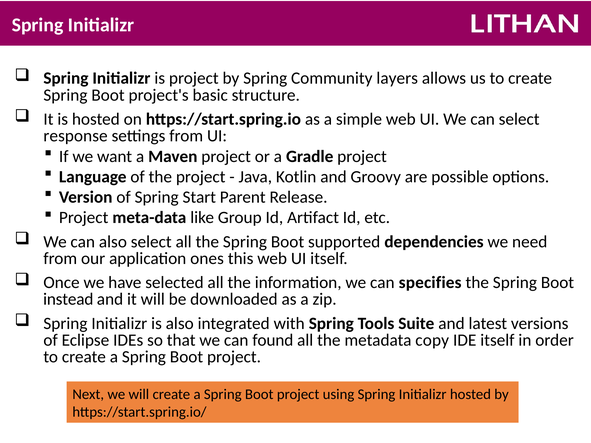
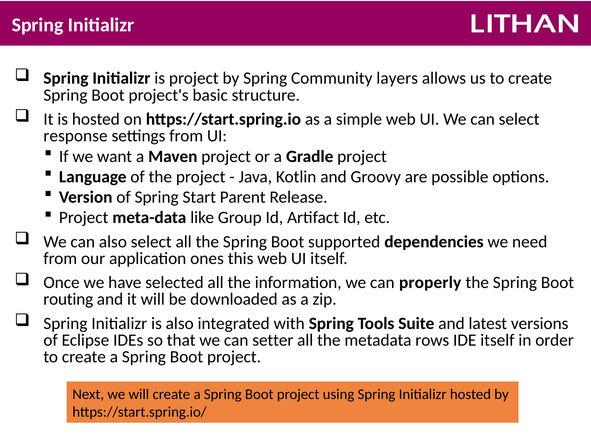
specifies: specifies -> properly (430, 283)
instead: instead -> routing (68, 299)
found: found -> setter (273, 340)
copy: copy -> rows (432, 340)
